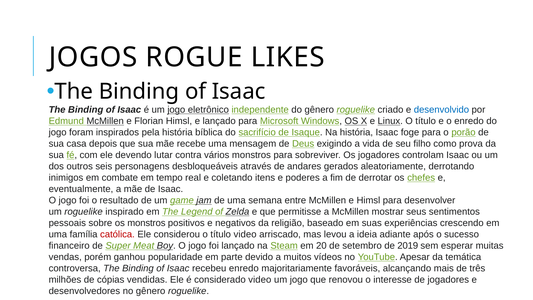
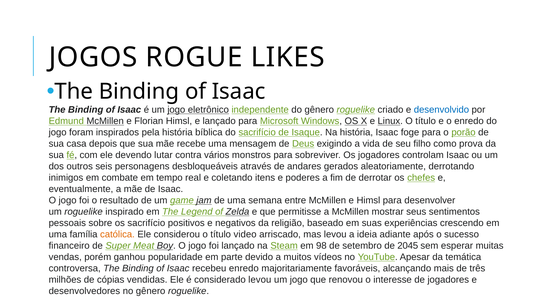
os monstros: monstros -> sacrifício (146, 223)
católica colour: red -> orange (117, 234)
20: 20 -> 98 (321, 245)
2019: 2019 -> 2045 (408, 245)
considerado video: video -> levou (260, 279)
